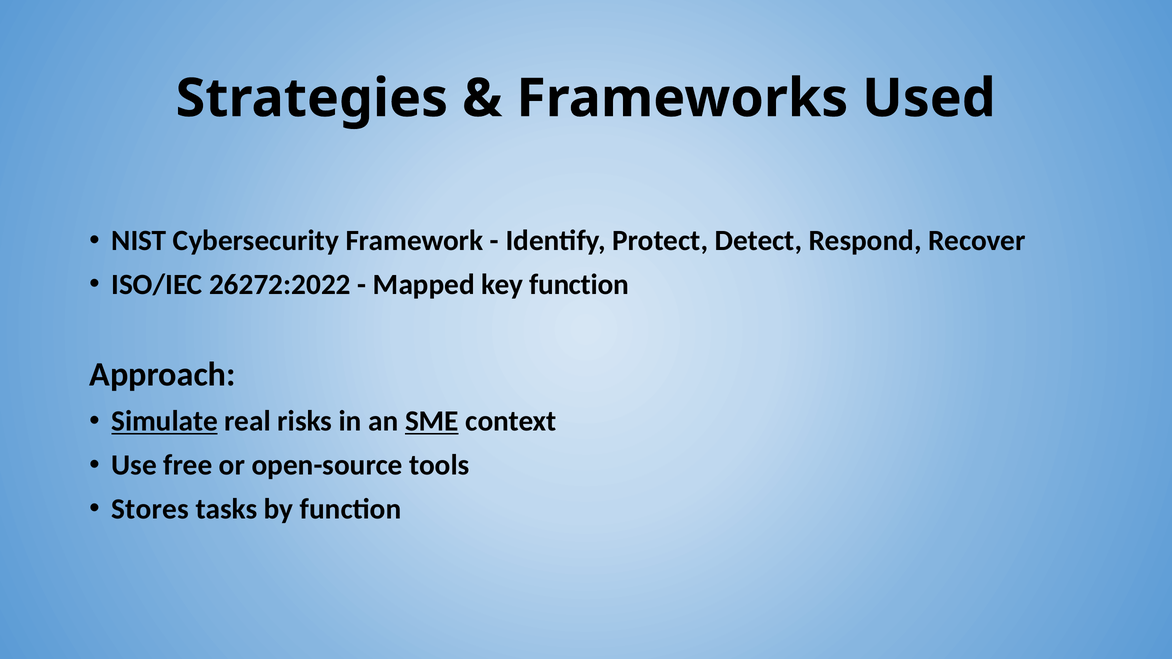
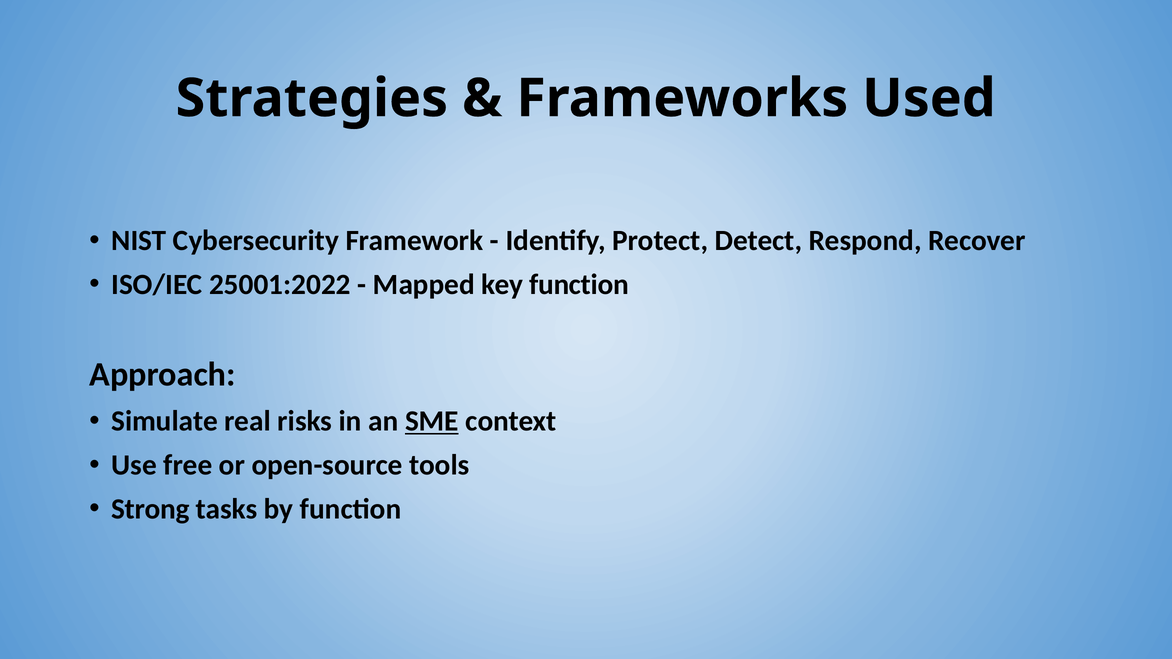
26272:2022: 26272:2022 -> 25001:2022 (280, 285)
Simulate underline: present -> none (165, 421)
Stores: Stores -> Strong (150, 509)
